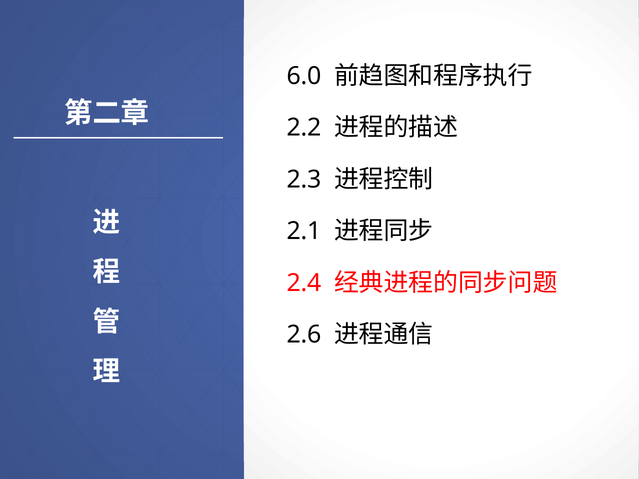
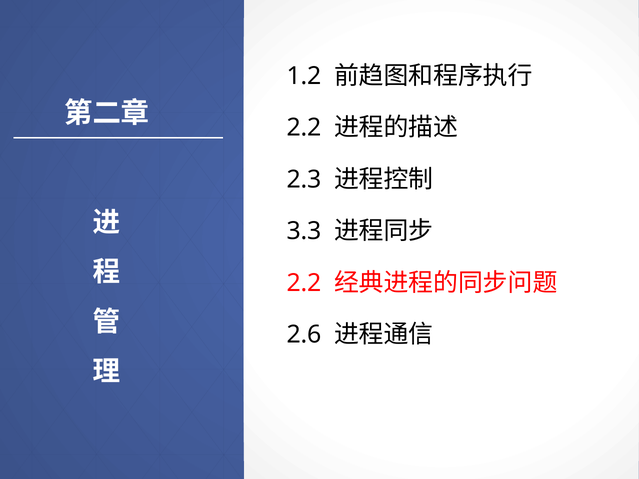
6.0: 6.0 -> 1.2 (304, 76)
2.1: 2.1 -> 3.3 (304, 231)
2.4: 2.4 -> 2.2 (304, 283)
